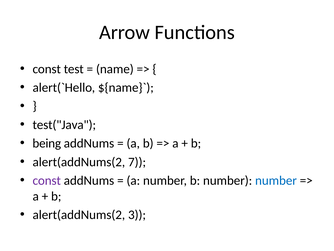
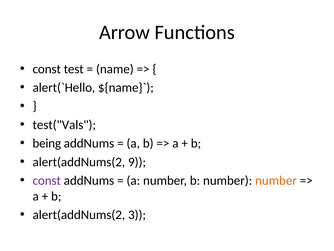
test("Java: test("Java -> test("Vals (64, 125)
7: 7 -> 9 (137, 162)
number colour: blue -> orange (276, 180)
